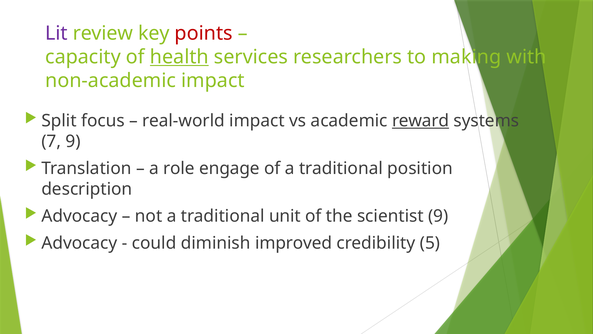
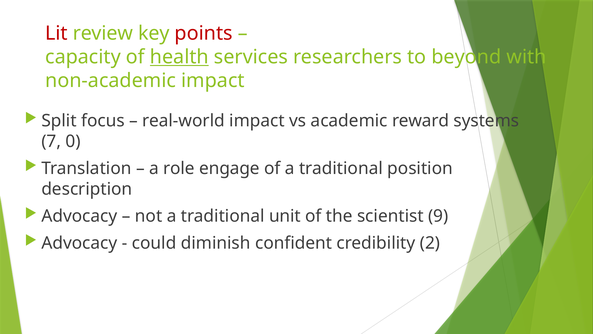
Lit colour: purple -> red (56, 33)
making: making -> beyond (466, 57)
reward underline: present -> none (421, 121)
7 9: 9 -> 0 (73, 141)
improved: improved -> confident (294, 243)
5: 5 -> 2 (430, 243)
